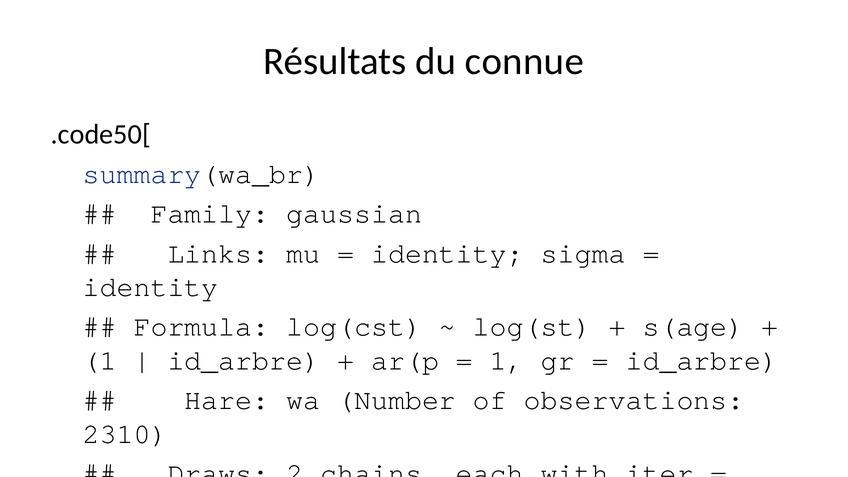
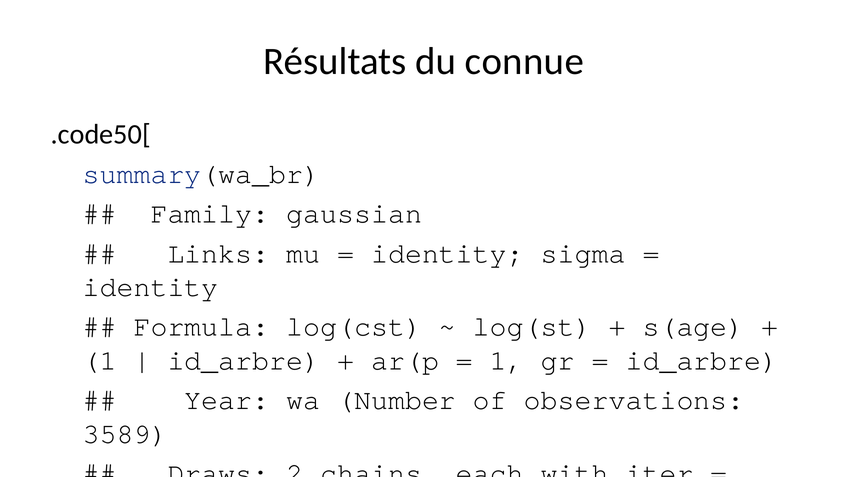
Hare: Hare -> Year (227, 400)
2310: 2310 -> 3589 (125, 434)
